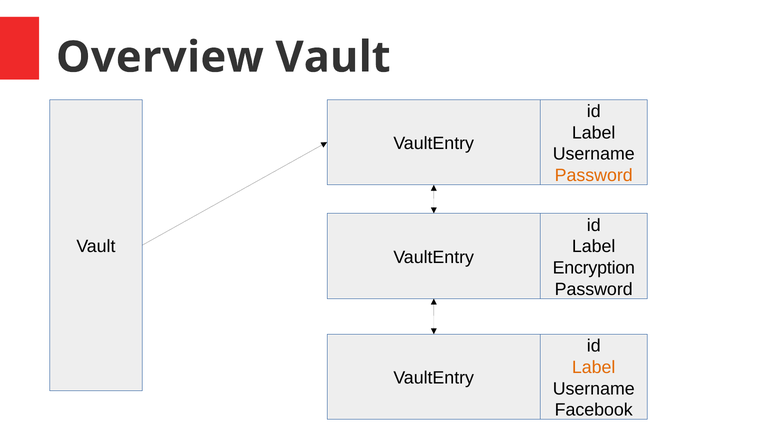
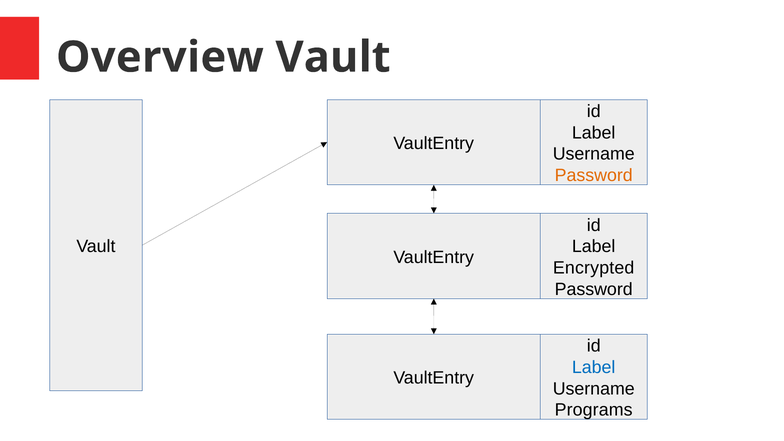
Encryption: Encryption -> Encrypted (594, 268)
Label colour: orange -> blue (594, 367)
Facebook: Facebook -> Programs (594, 410)
